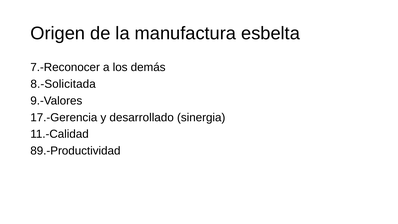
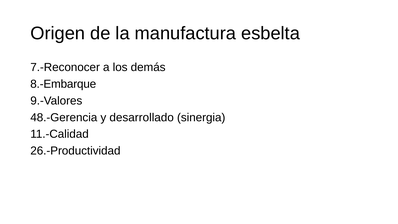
8.-Solicitada: 8.-Solicitada -> 8.-Embarque (63, 84)
17.-Gerencia: 17.-Gerencia -> 48.-Gerencia (64, 117)
89.-Productividad: 89.-Productividad -> 26.-Productividad (75, 151)
